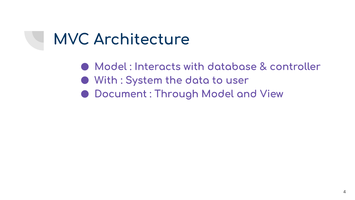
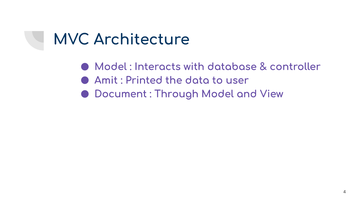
With: With -> Amit (106, 80)
System: System -> Printed (144, 80)
